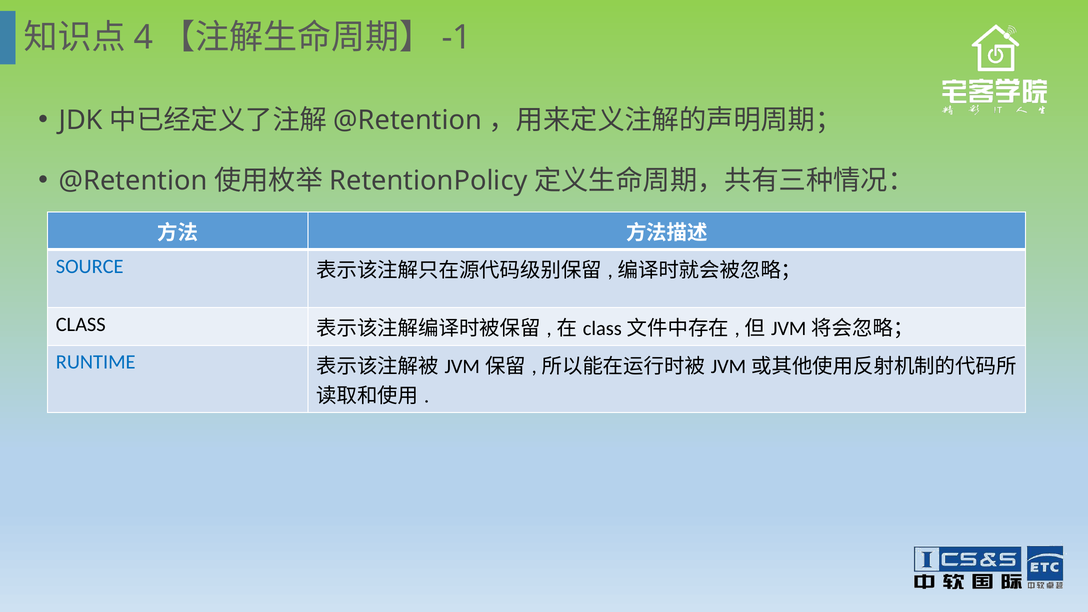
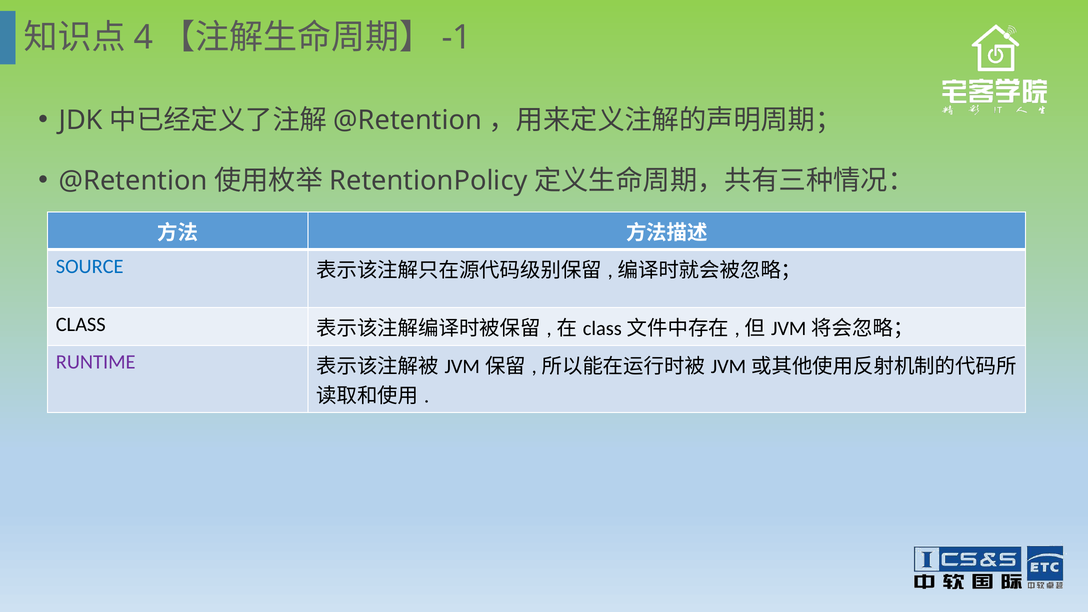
RUNTIME colour: blue -> purple (96, 362)
